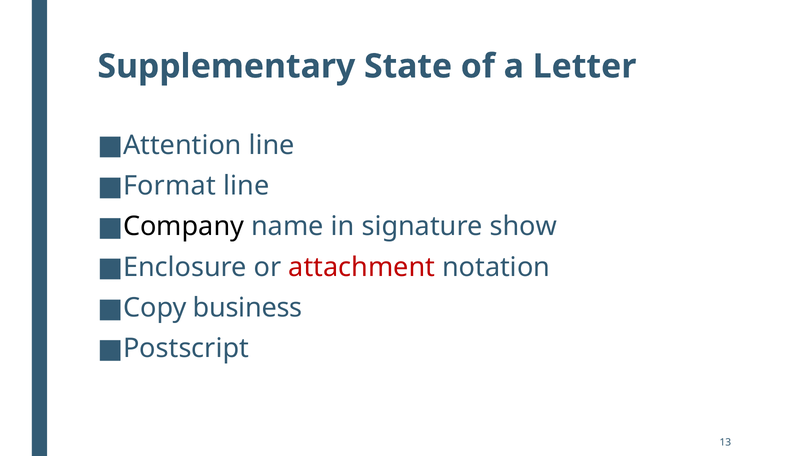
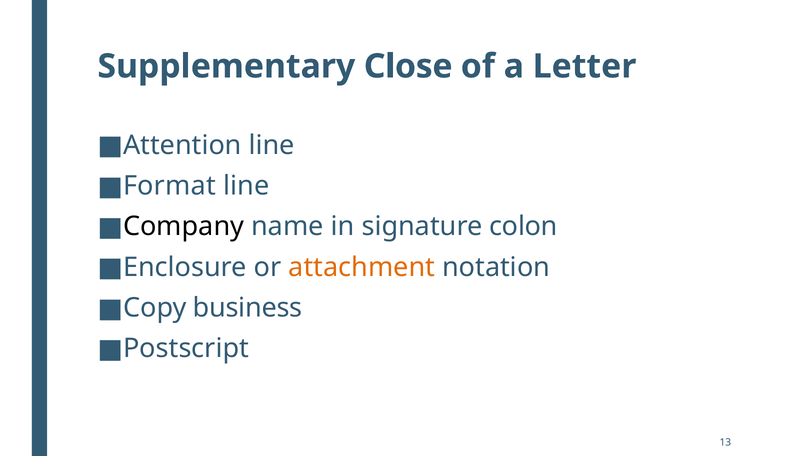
State: State -> Close (408, 66)
show: show -> colon (523, 227)
attachment colour: red -> orange (362, 268)
